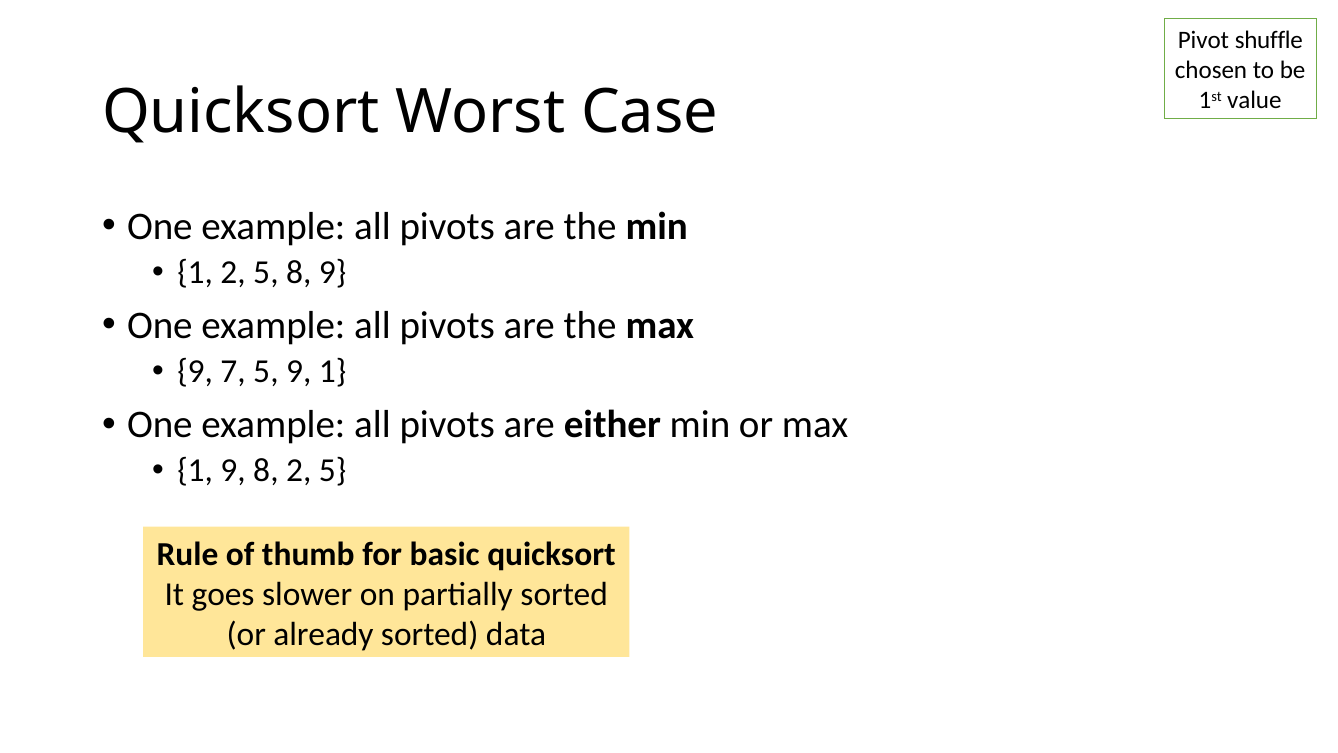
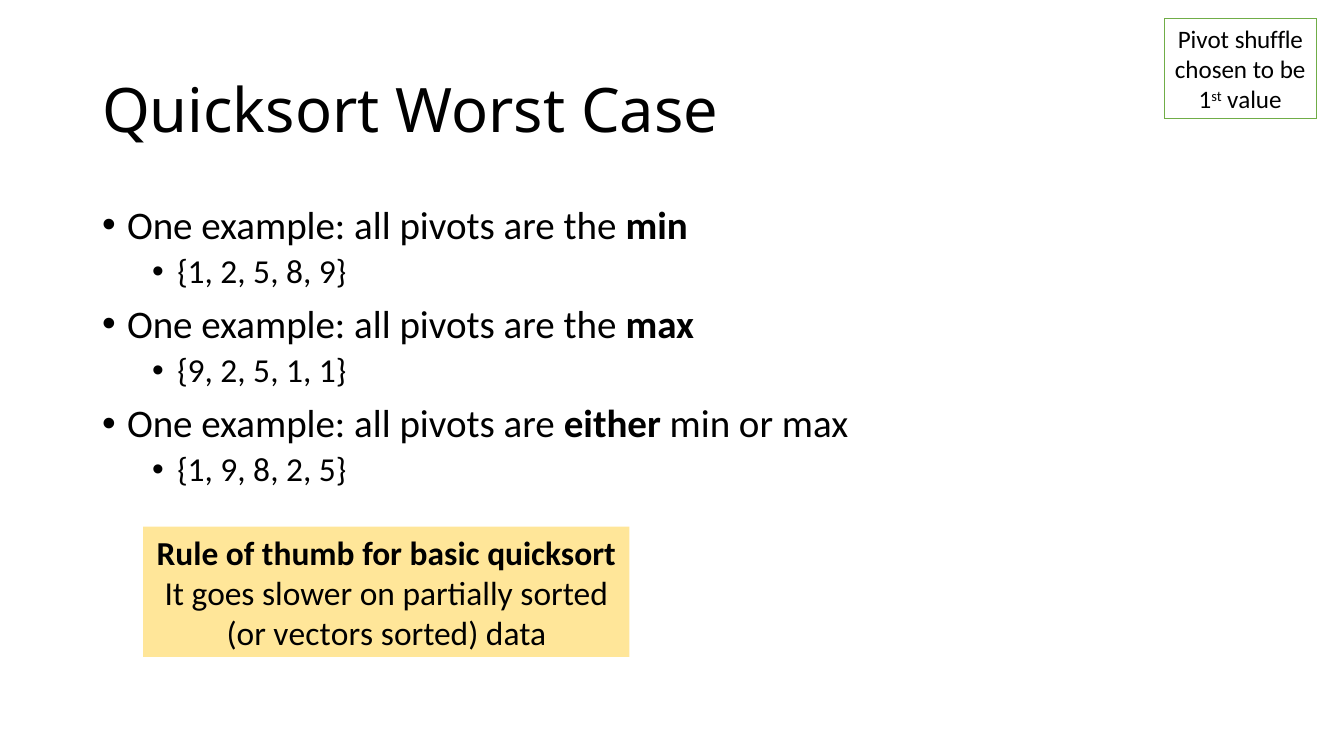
9 7: 7 -> 2 (233, 372)
5 9: 9 -> 1 (299, 372)
already: already -> vectors (323, 634)
